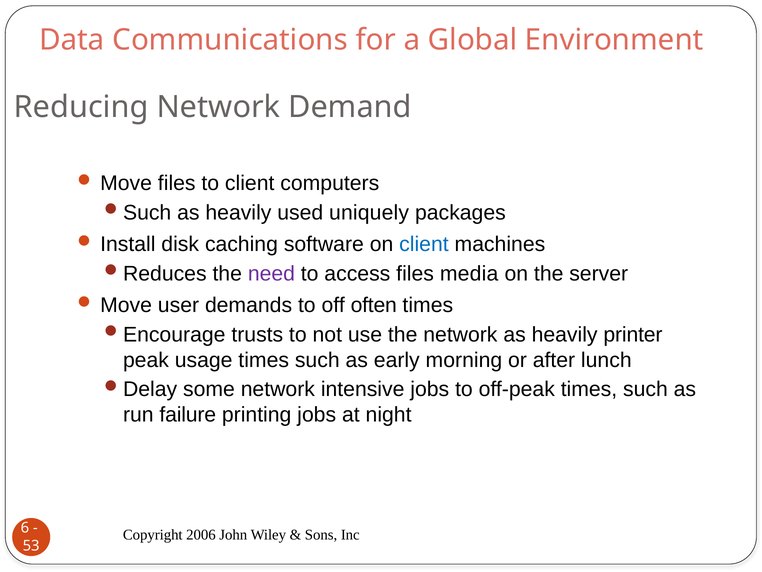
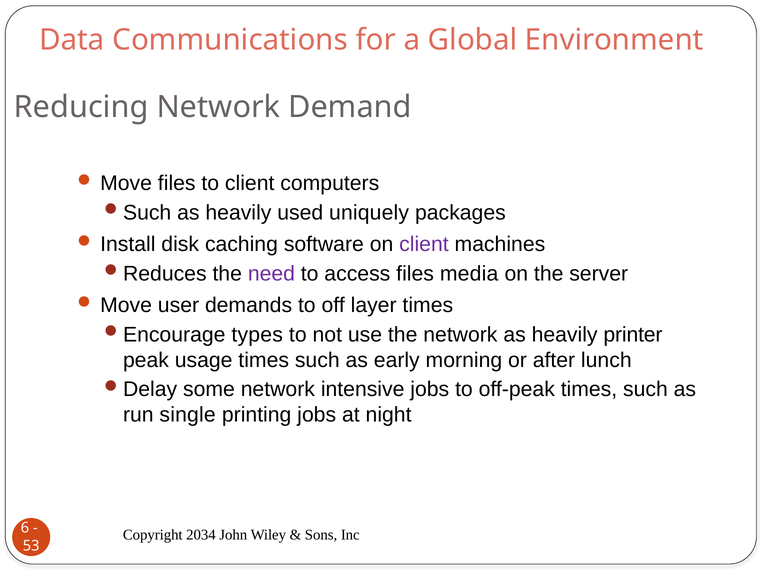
client colour: blue -> purple (424, 244)
often: often -> layer (374, 305)
trusts: trusts -> types (257, 334)
failure: failure -> single (188, 415)
2006: 2006 -> 2034 (201, 534)
